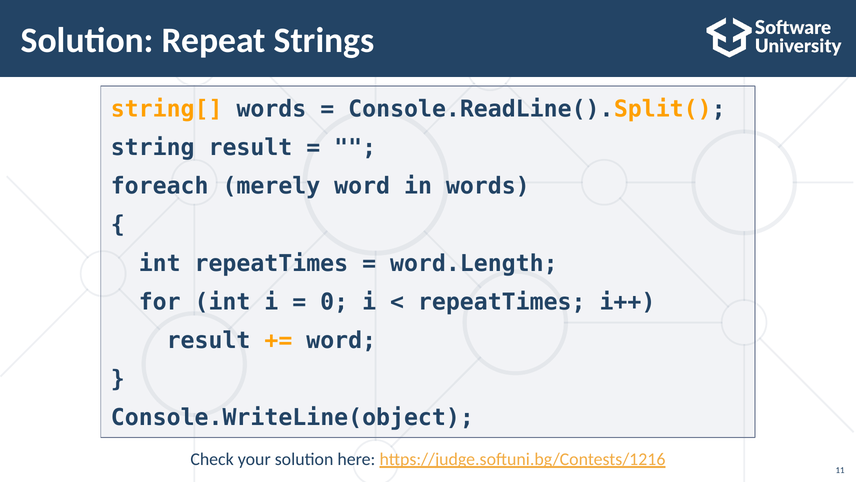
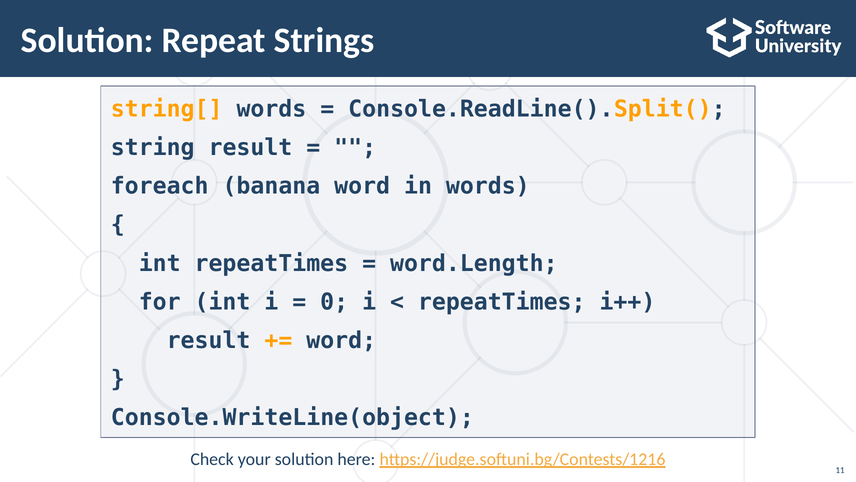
merely: merely -> banana (271, 186)
